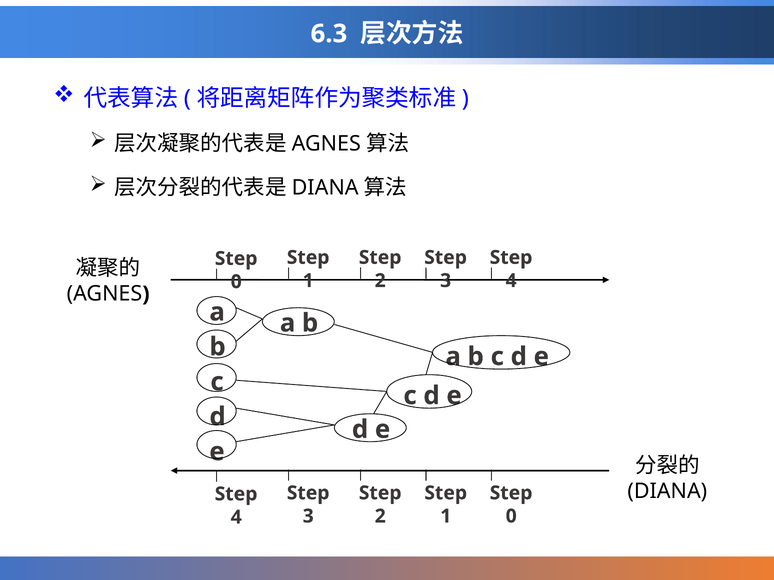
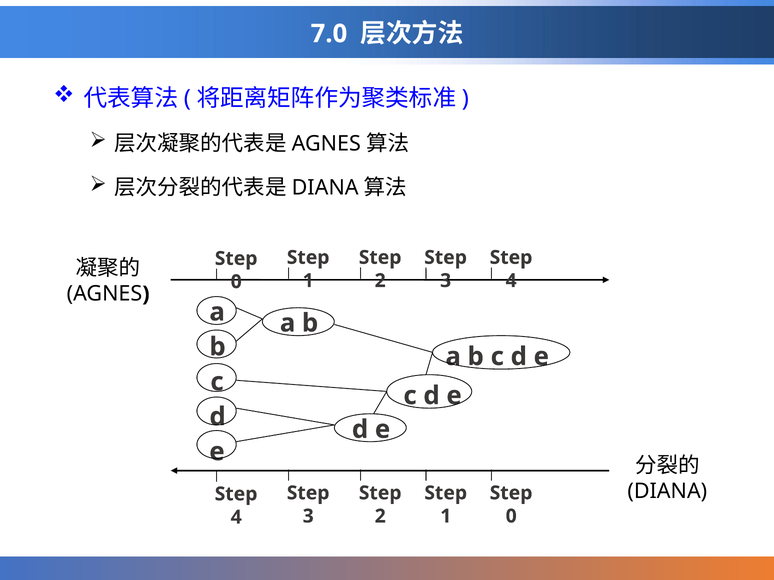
6.3: 6.3 -> 7.0 (329, 34)
